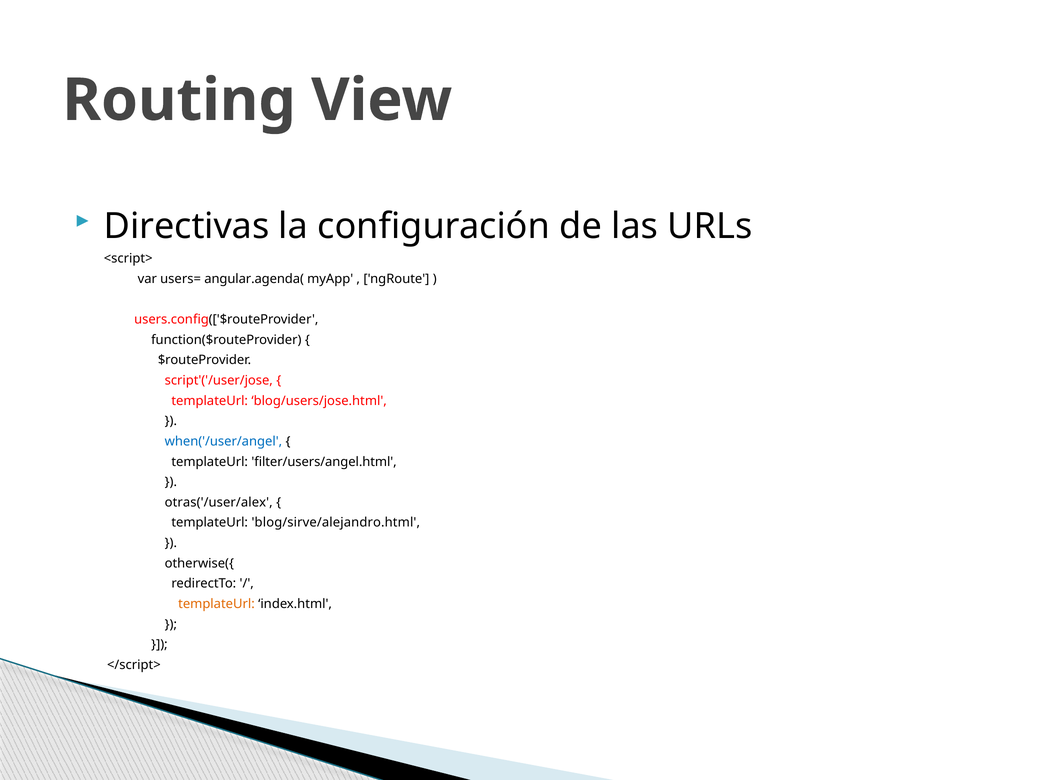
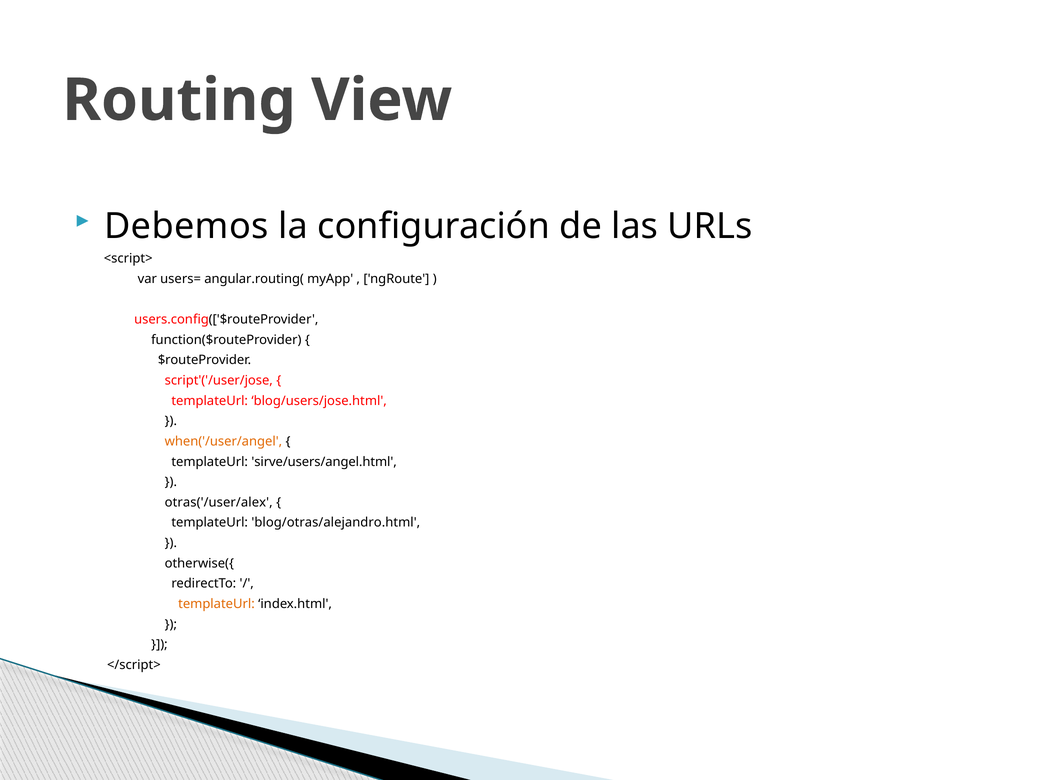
Directivas: Directivas -> Debemos (186, 226)
angular.agenda(: angular.agenda( -> angular.routing( (254, 279)
when('/user/angel colour: blue -> orange (223, 441)
filter/users/angel.html: filter/users/angel.html -> sirve/users/angel.html (324, 462)
blog/sirve/alejandro.html: blog/sirve/alejandro.html -> blog/otras/alejandro.html (336, 523)
